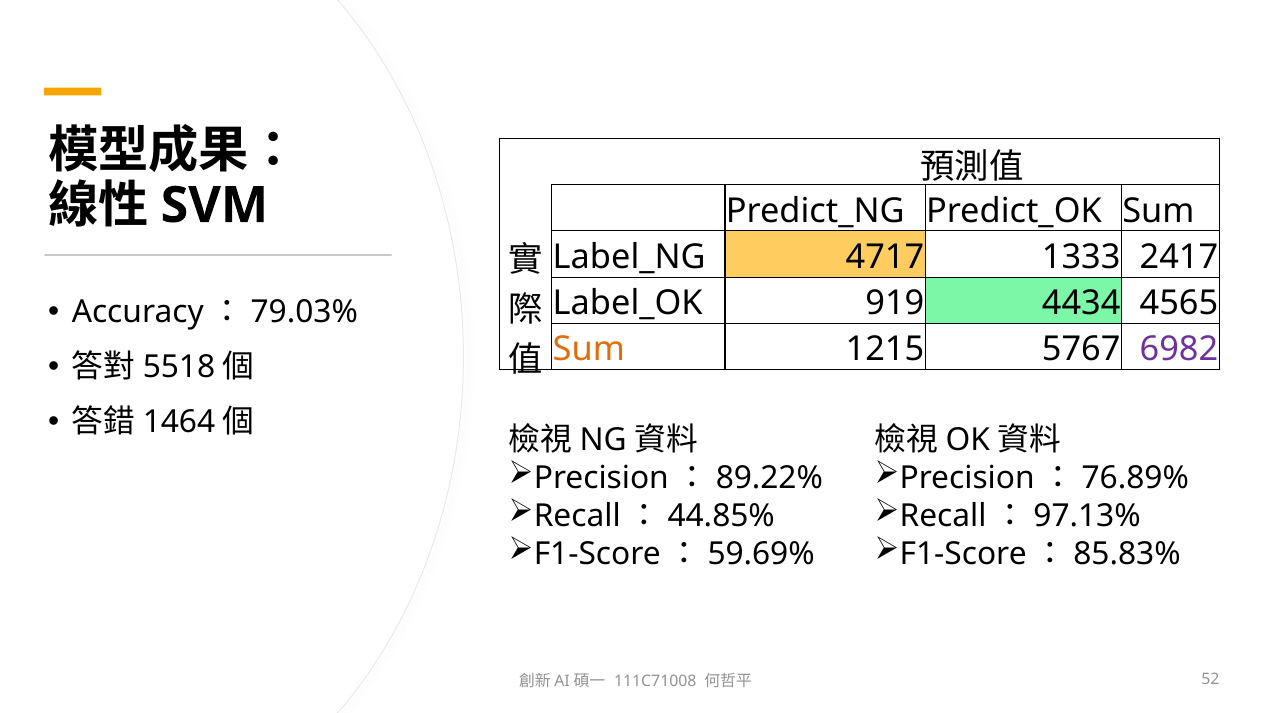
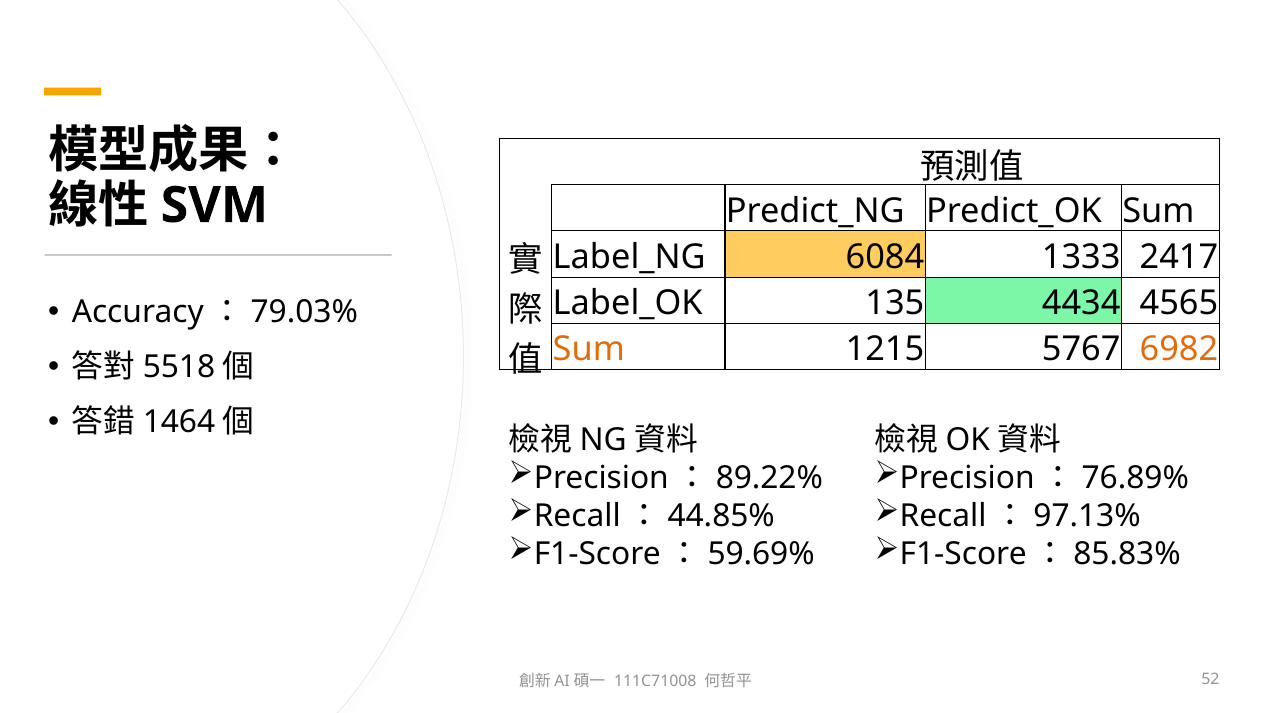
4717: 4717 -> 6084 (885, 257)
919: 919 -> 135 (895, 303)
6982 colour: purple -> orange (1179, 350)
